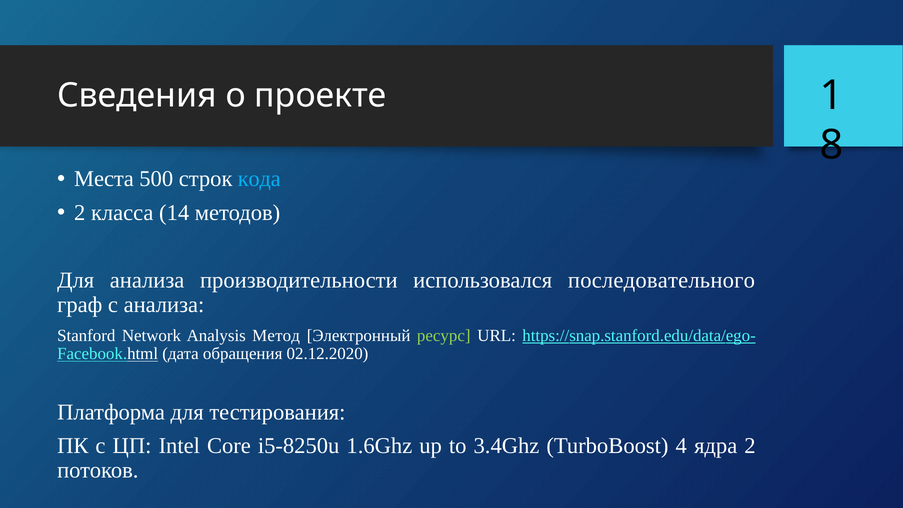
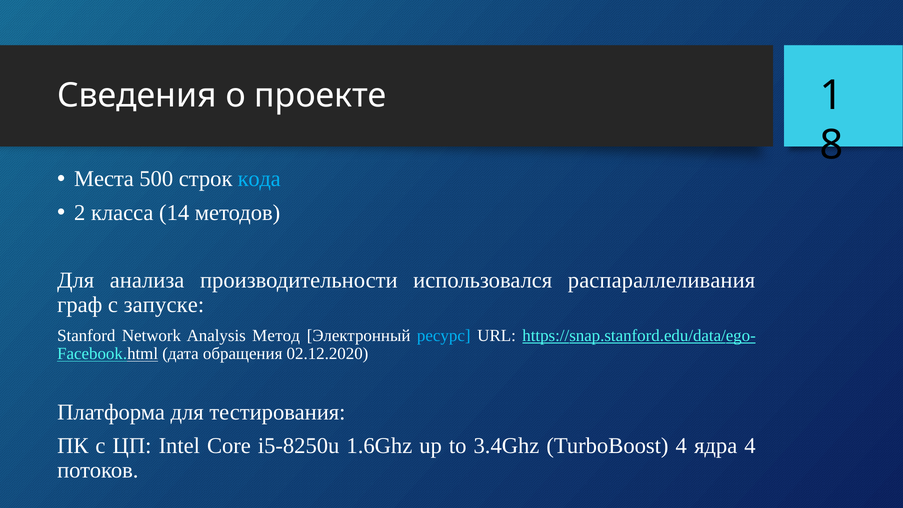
последовательного: последовательного -> распараллеливания (662, 280)
с анализа: анализа -> запуске (164, 305)
ресурс colour: light green -> light blue (444, 335)
ядра 2: 2 -> 4 (750, 446)
